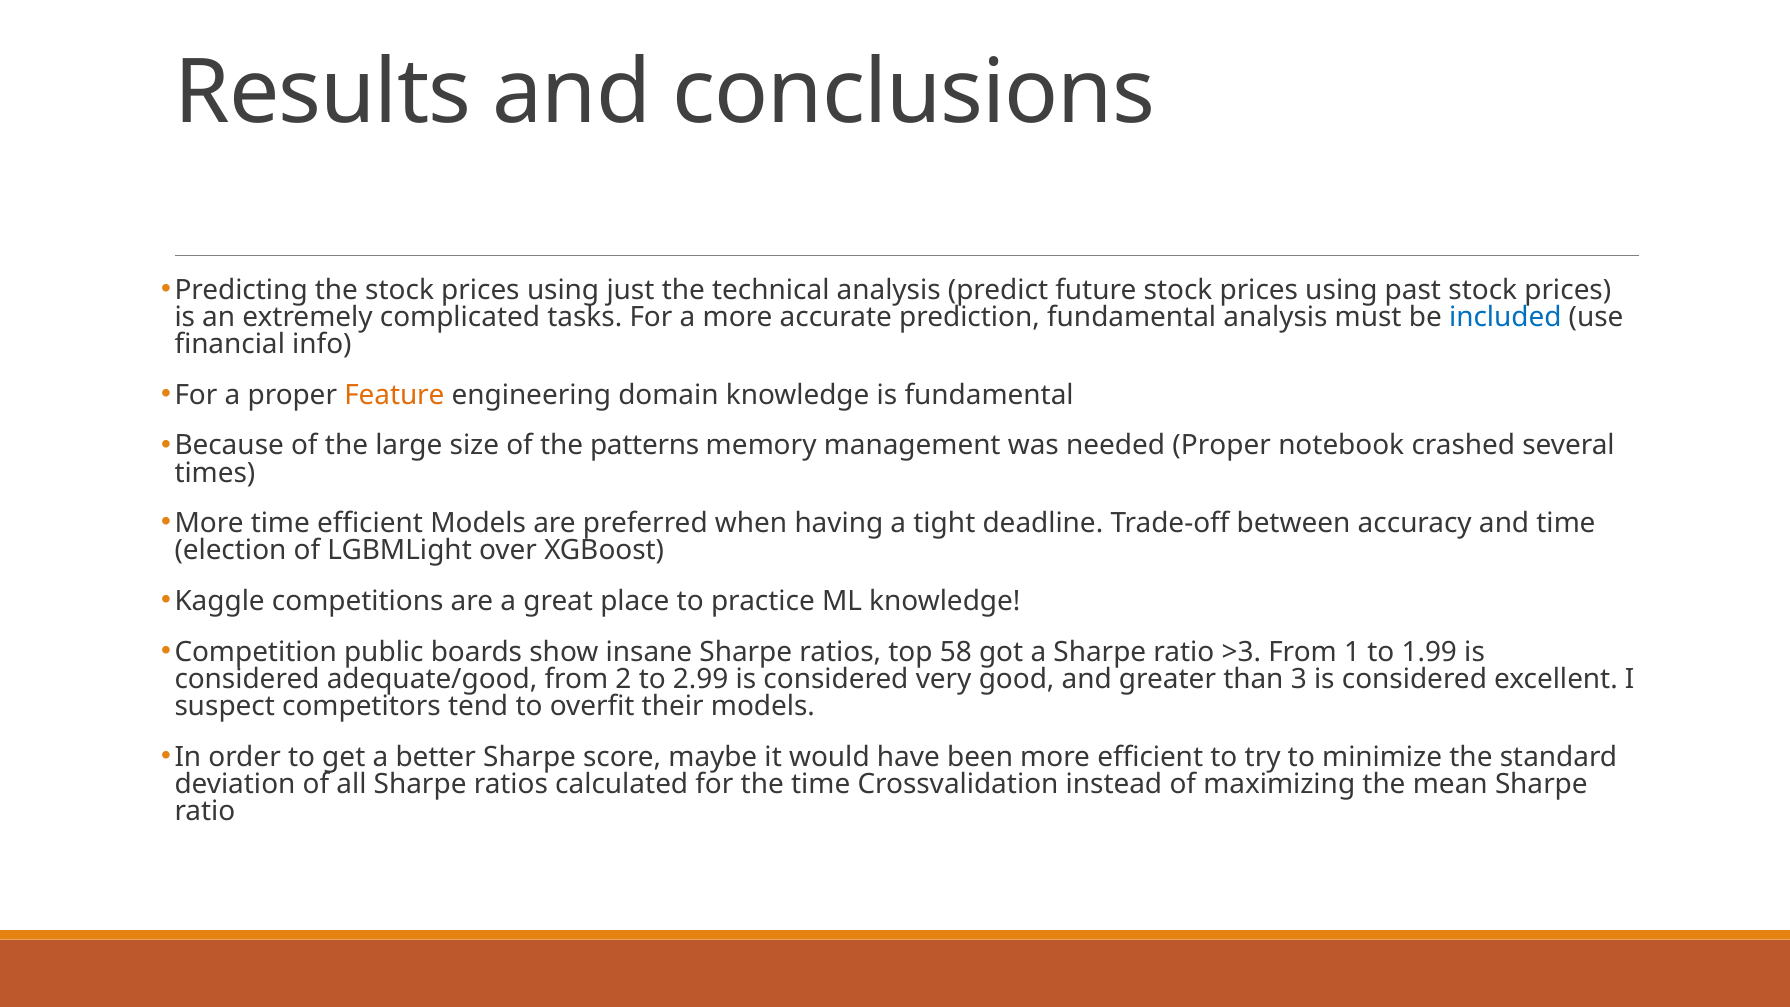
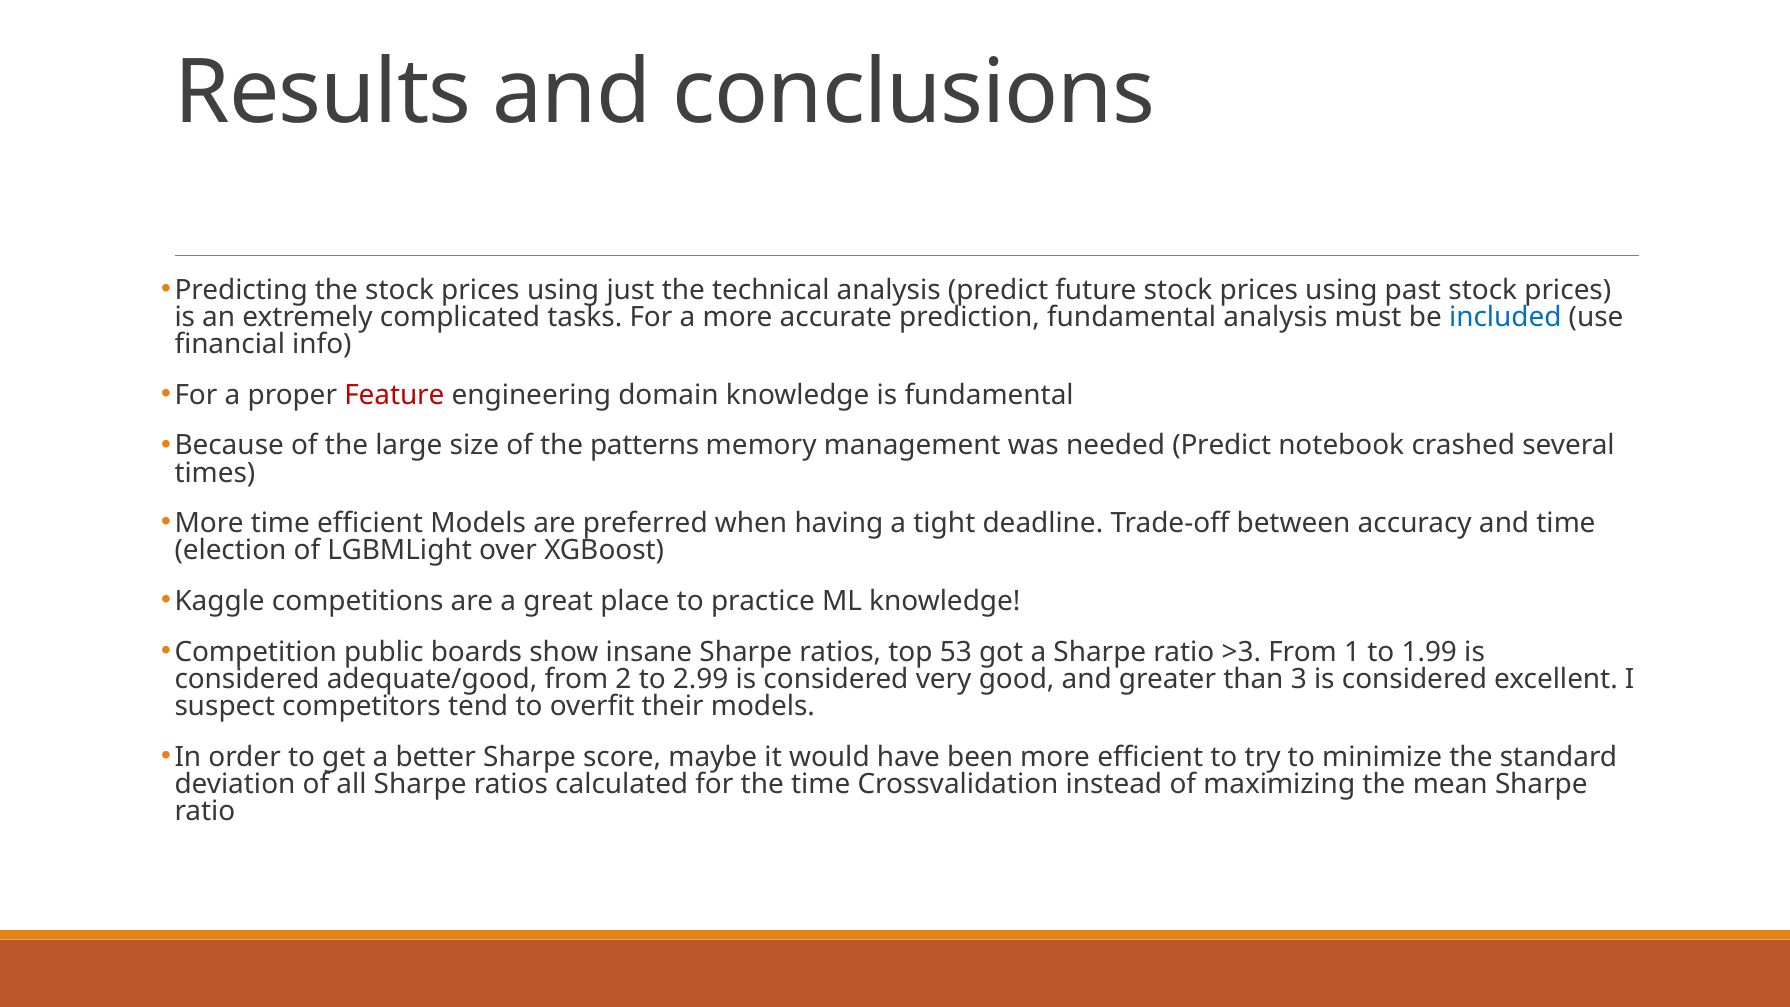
Feature colour: orange -> red (394, 395)
needed Proper: Proper -> Predict (1222, 446)
58: 58 -> 53 (956, 652)
